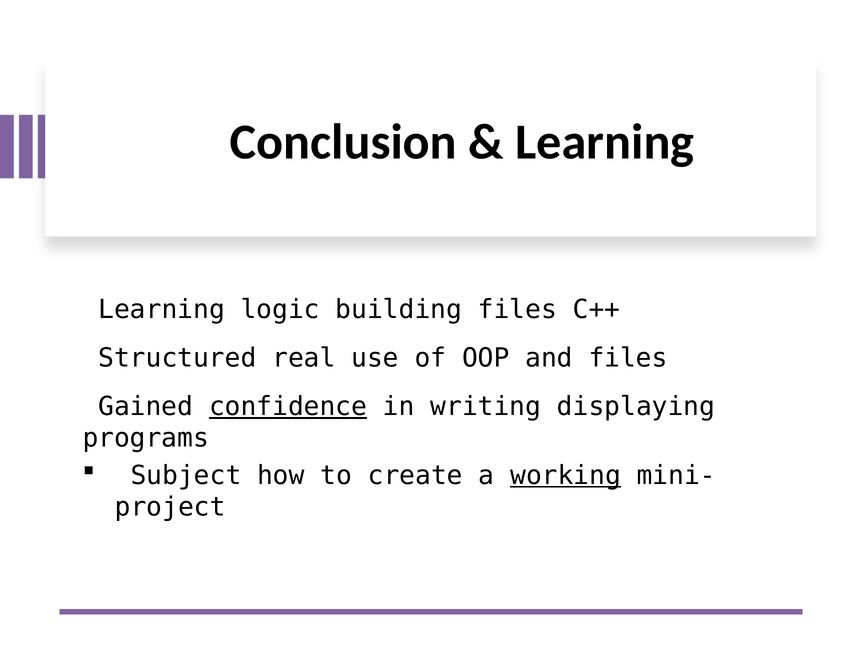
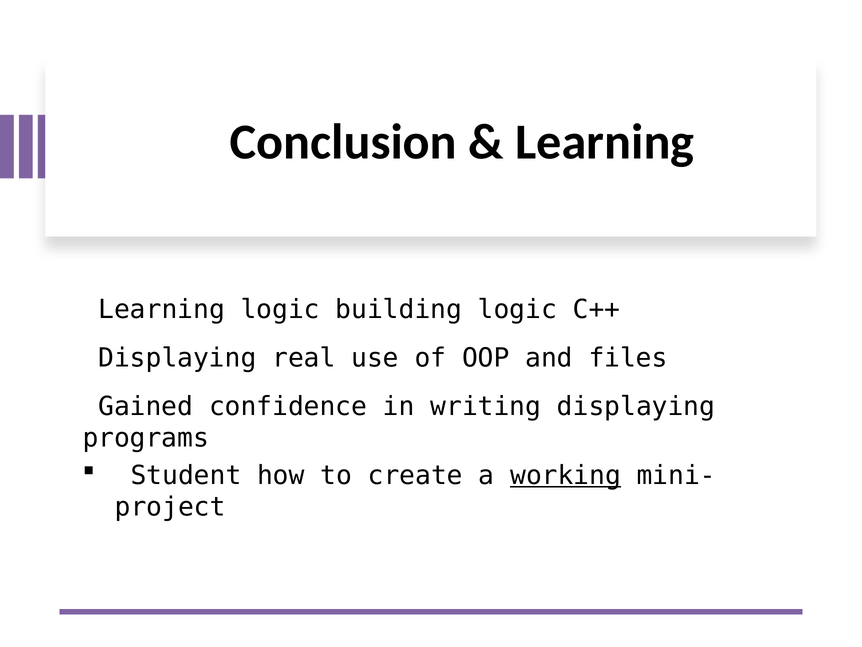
building files: files -> logic (517, 309)
Structured: Structured -> Displaying (177, 358)
confidence underline: present -> none (288, 406)
Subject: Subject -> Student (186, 475)
